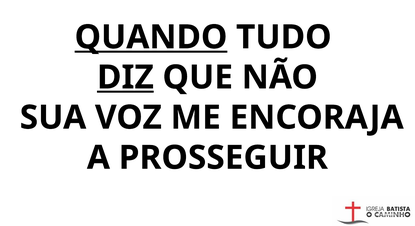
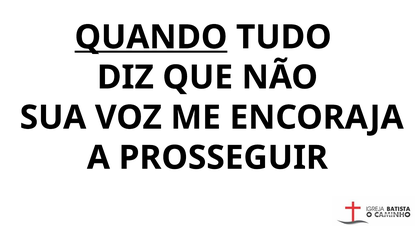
DIZ underline: present -> none (125, 77)
